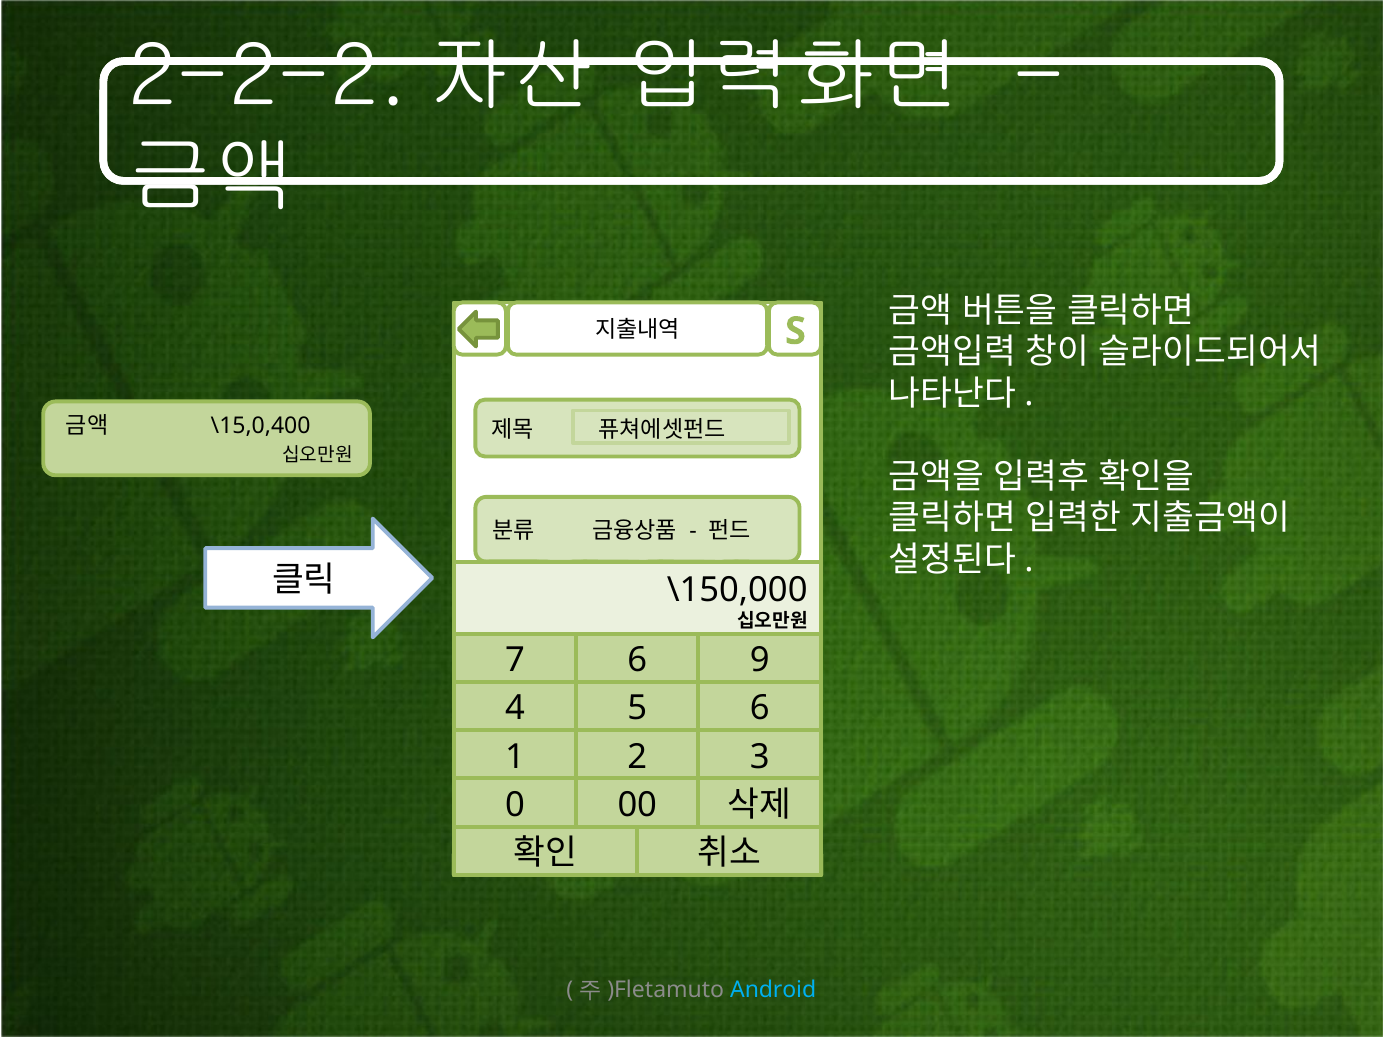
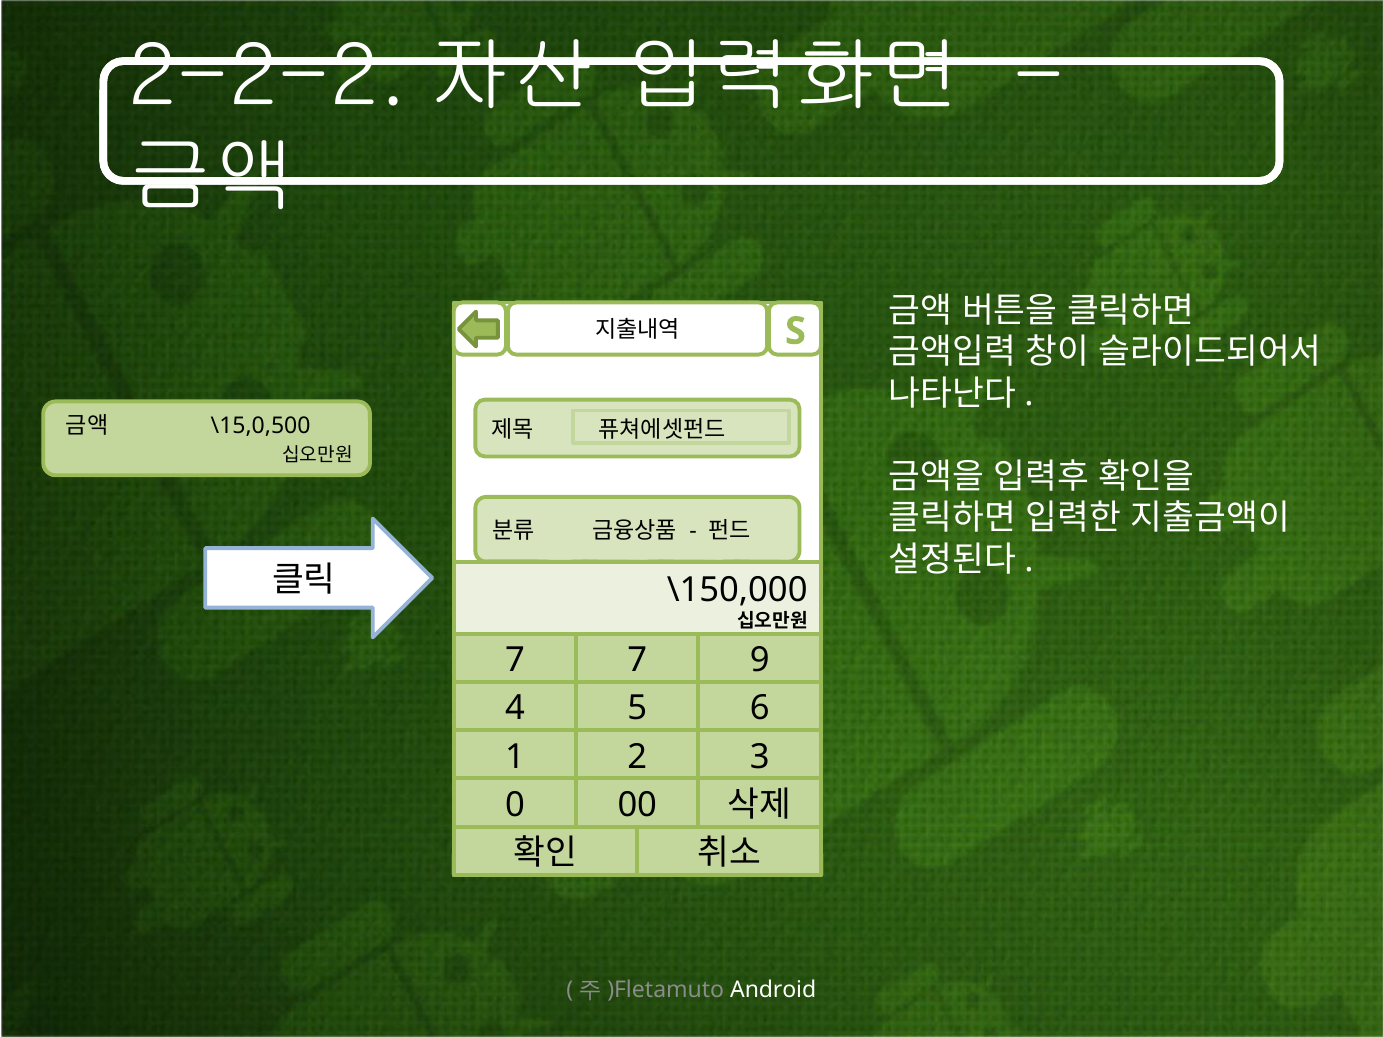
\15,0,400: \15,0,400 -> \15,0,500 (261, 426)
7 6: 6 -> 7 (637, 660)
Android colour: light blue -> white (773, 991)
